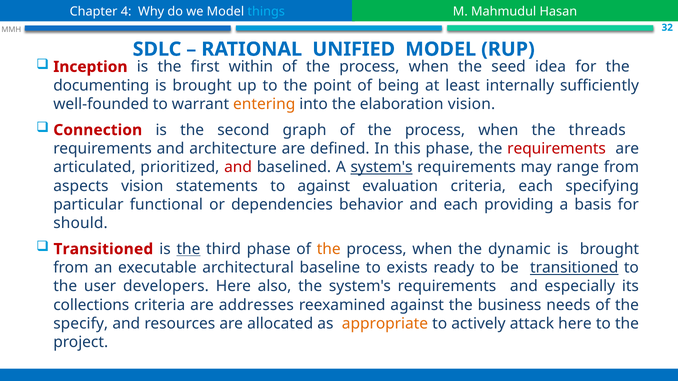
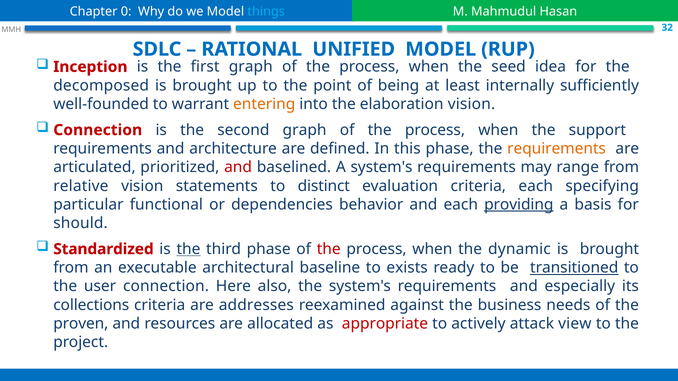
4: 4 -> 0 (126, 12)
first within: within -> graph (251, 67)
documenting: documenting -> decomposed (101, 86)
threads: threads -> support (597, 130)
requirements colour: red -> orange (557, 149)
system's underline: present -> none (382, 167)
aspects: aspects -> relative (81, 186)
to against: against -> distinct (324, 186)
providing underline: none -> present (519, 205)
Transitioned: Transitioned -> Standardized (103, 249)
the colour: orange -> red (329, 249)
user developers: developers -> connection (166, 287)
specify: specify -> proven (81, 324)
appropriate colour: orange -> red (385, 324)
attack here: here -> view (575, 324)
